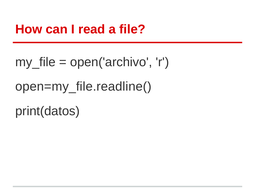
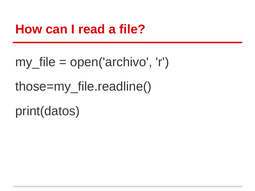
open=my_file.readline(: open=my_file.readline( -> those=my_file.readline( (83, 87)
